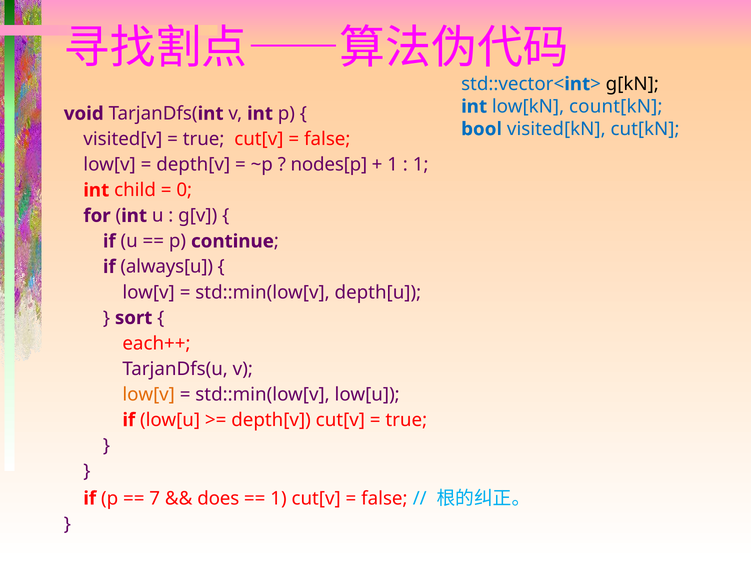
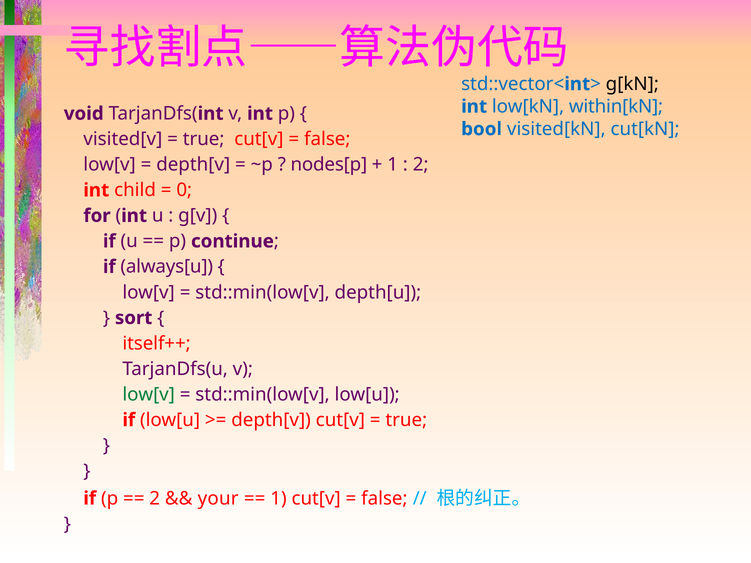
count[kN: count[kN -> within[kN (616, 107)
1: 1 -> 2 (421, 165)
each++: each++ -> itself++ (157, 344)
low[v colour: orange -> green (149, 395)
7: 7 -> 2 (155, 499)
does: does -> your (218, 499)
